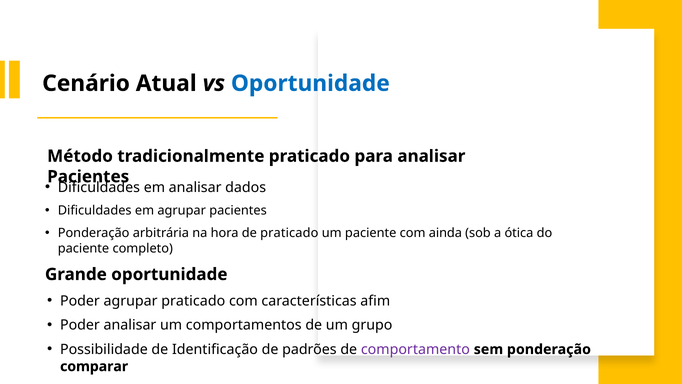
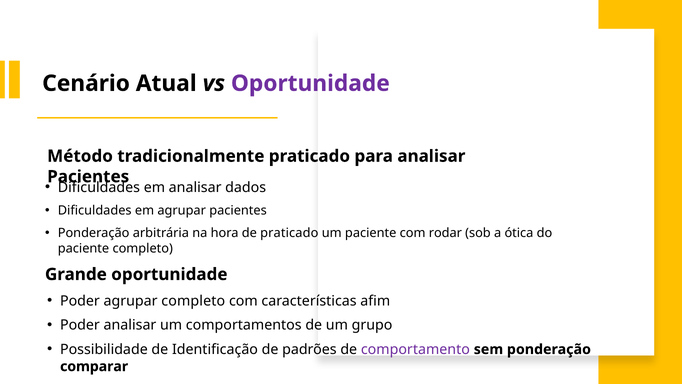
Oportunidade colour: blue -> purple (310, 83)
ainda: ainda -> rodar (445, 233)
agrupar praticado: praticado -> completo (193, 301)
